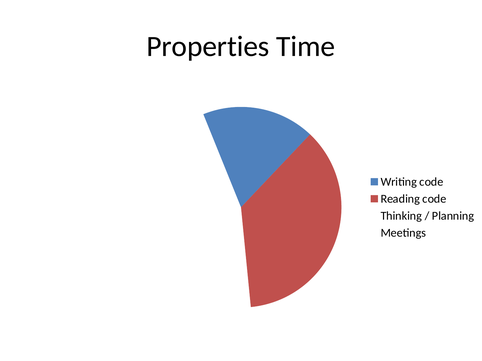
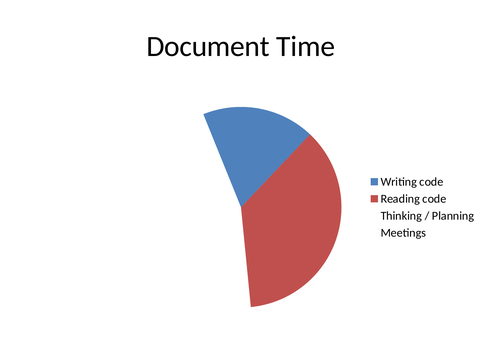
Properties: Properties -> Document (208, 47)
